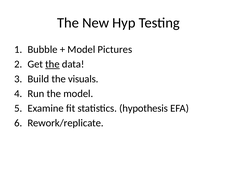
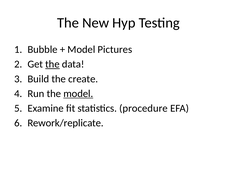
visuals: visuals -> create (83, 79)
model underline: none -> present (78, 94)
hypothesis: hypothesis -> procedure (144, 109)
